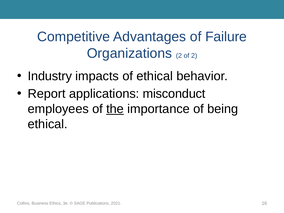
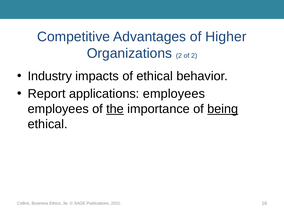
Failure: Failure -> Higher (226, 37)
applications misconduct: misconduct -> employees (174, 94)
being underline: none -> present (223, 109)
